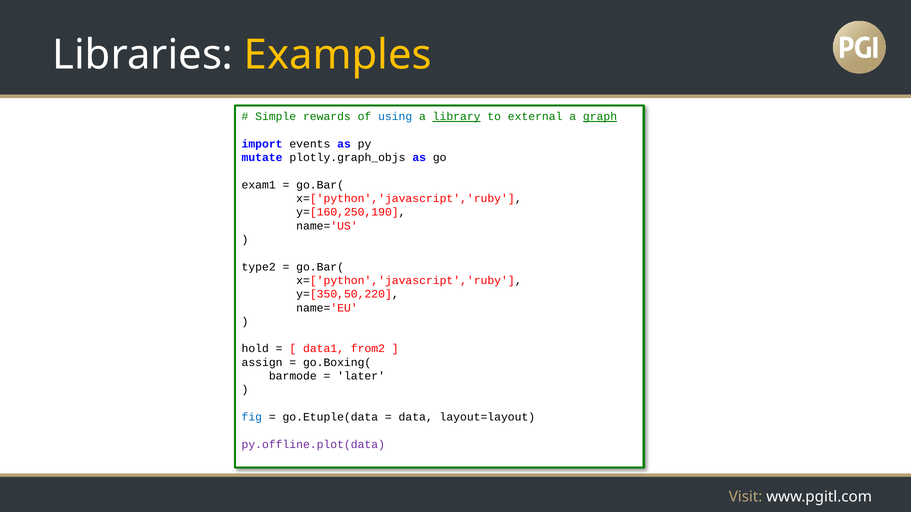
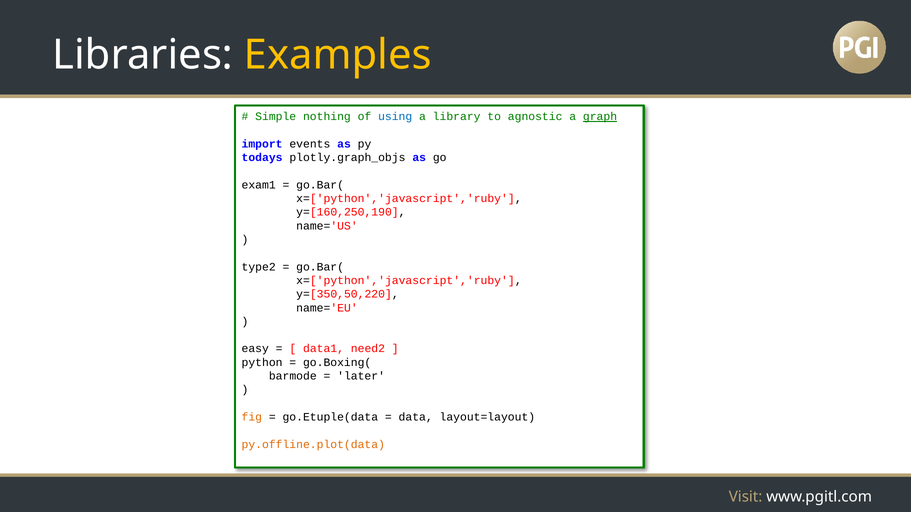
rewards: rewards -> nothing (327, 117)
library underline: present -> none (457, 117)
external: external -> agnostic (535, 117)
mutate: mutate -> todays (262, 158)
hold: hold -> easy (255, 349)
from2: from2 -> need2 (368, 349)
assign: assign -> python (262, 363)
fig colour: blue -> orange (252, 417)
py.offline.plot(data colour: purple -> orange (313, 445)
